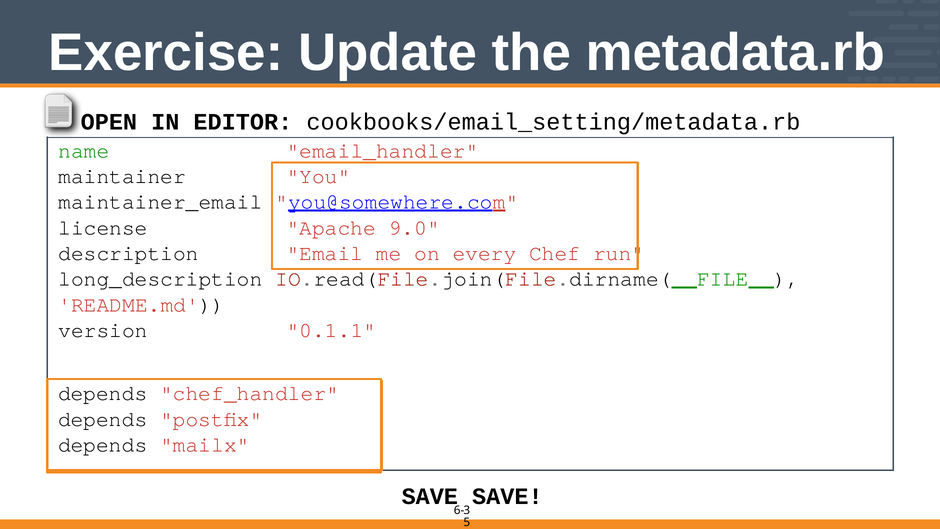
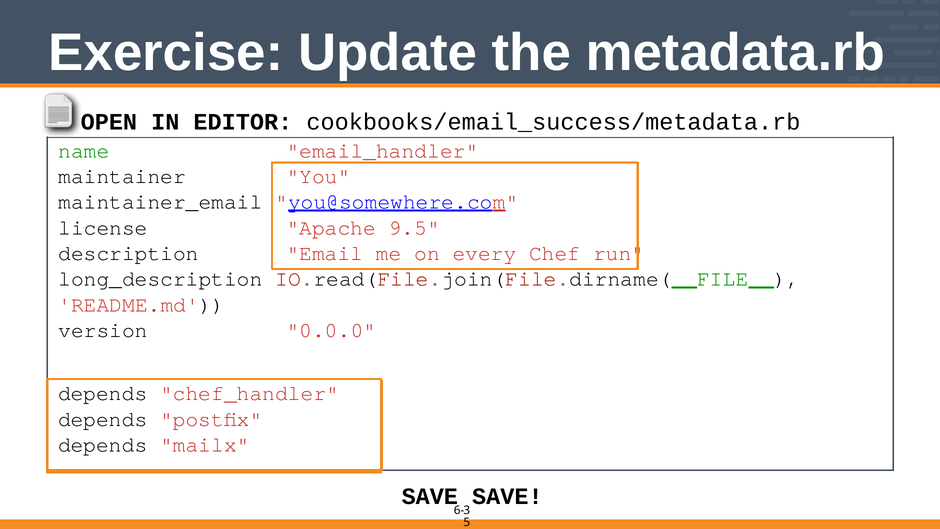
cookbooks/email_setting/metadata.rb: cookbooks/email_setting/metadata.rb -> cookbooks/email_success/metadata.rb (553, 122)
9.0: 9.0 -> 9.5 (414, 228)
0.1.1: 0.1.1 -> 0.0.0 (331, 330)
